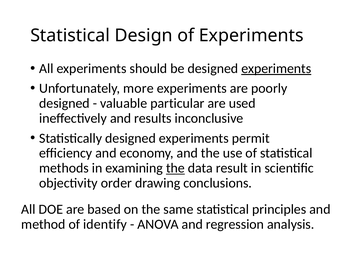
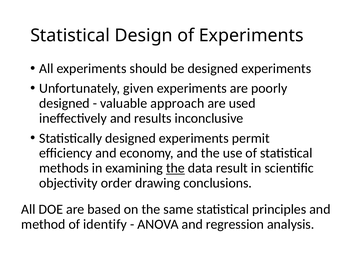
experiments underline: present -> none (276, 69)
more: more -> given (138, 88)
particular: particular -> approach (177, 103)
